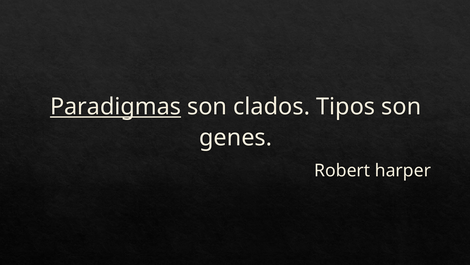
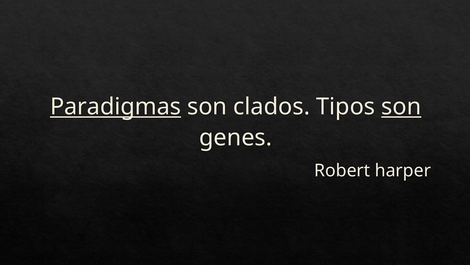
son underline: none -> present (401, 107)
